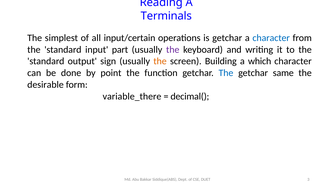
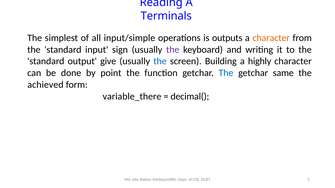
input/certain: input/certain -> input/simple (129, 38)
is getchar: getchar -> outputs (227, 38)
character colour: blue -> orange (271, 38)
part: part -> sign (120, 50)
sign: sign -> give (108, 61)
the colour: orange -> blue (160, 61)
which: which -> highly (260, 61)
desirable: desirable -> achieved (45, 85)
